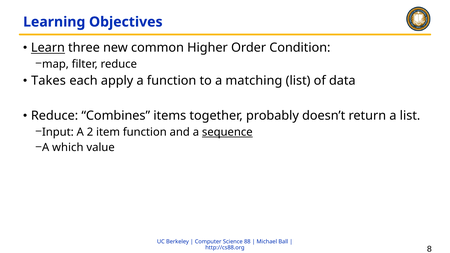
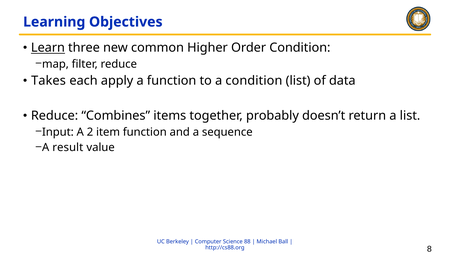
a matching: matching -> condition (254, 81)
sequence underline: present -> none (227, 132)
which: which -> result (68, 148)
